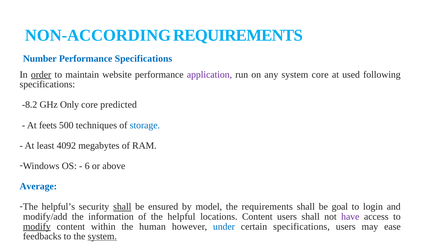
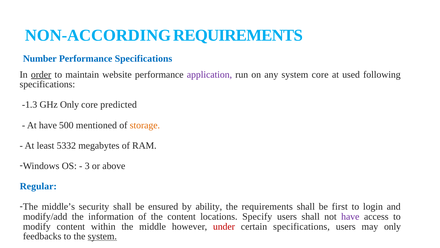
-8.2: -8.2 -> -1.3 (30, 105)
At feets: feets -> have (48, 125)
techniques: techniques -> mentioned (96, 125)
storage colour: blue -> orange (145, 125)
4092: 4092 -> 5332 (66, 145)
6: 6 -> 3 (87, 166)
Average: Average -> Regular (38, 186)
helpful’s: helpful’s -> middle’s (58, 206)
shall underline: present -> none (122, 206)
model: model -> ability (209, 206)
goal: goal -> first (340, 206)
the helpful: helpful -> content (182, 216)
locations Content: Content -> Specify (257, 216)
modify underline: present -> none (37, 226)
human: human -> middle (153, 226)
under colour: blue -> red (224, 226)
may ease: ease -> only (393, 226)
